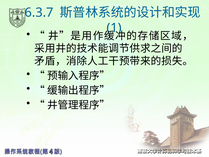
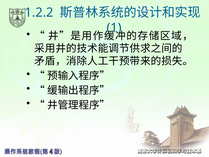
6.3.7: 6.3.7 -> 1.2.2 (39, 13)
